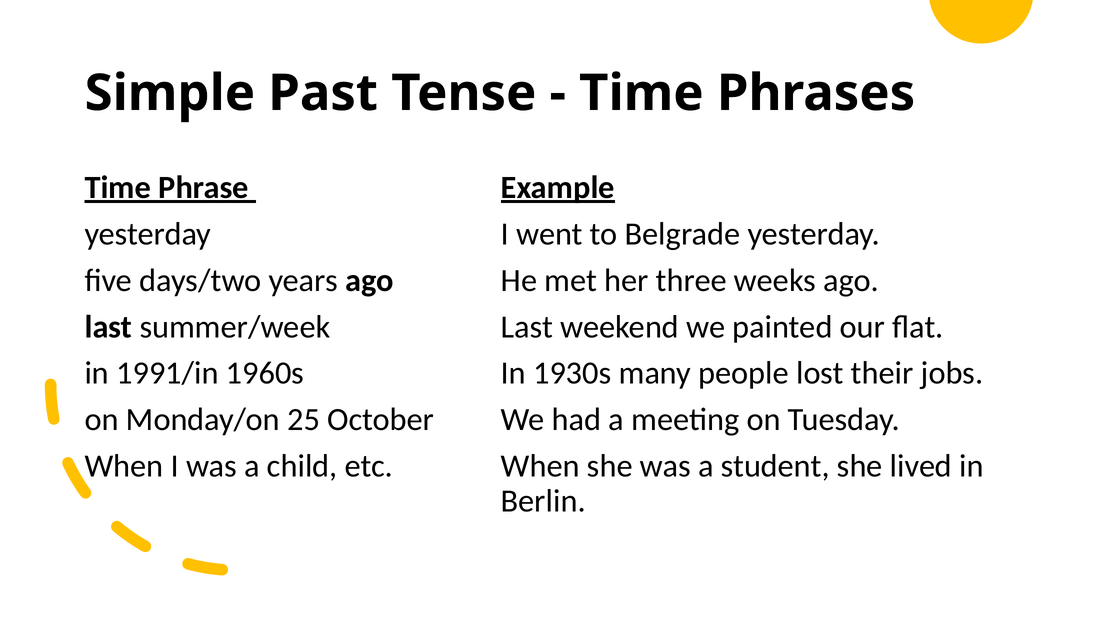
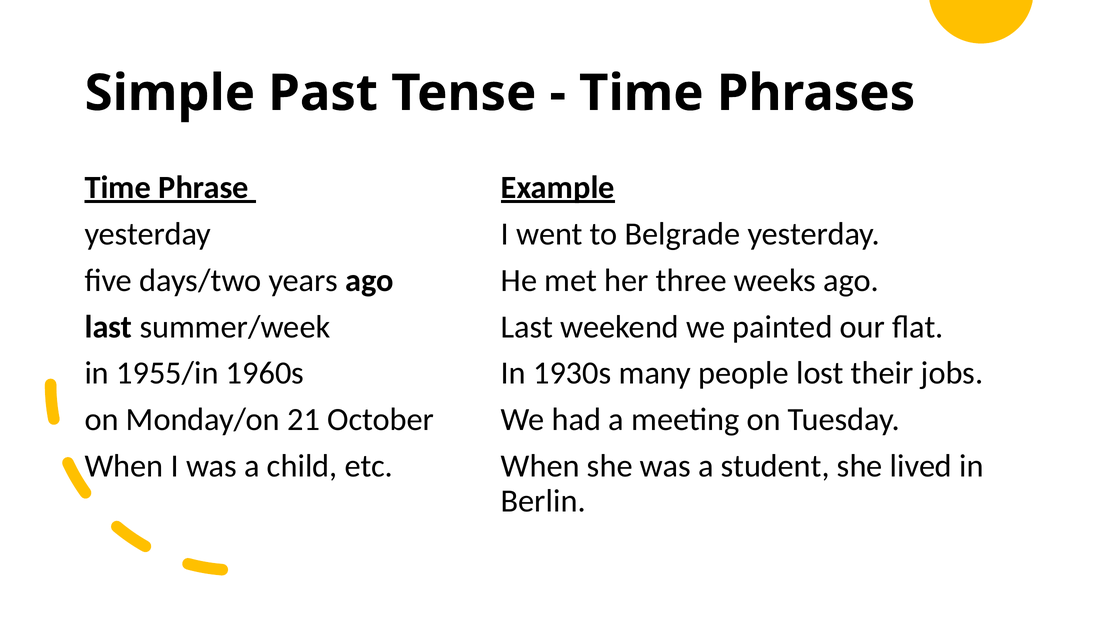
1991/in: 1991/in -> 1955/in (167, 374)
25: 25 -> 21 (304, 420)
